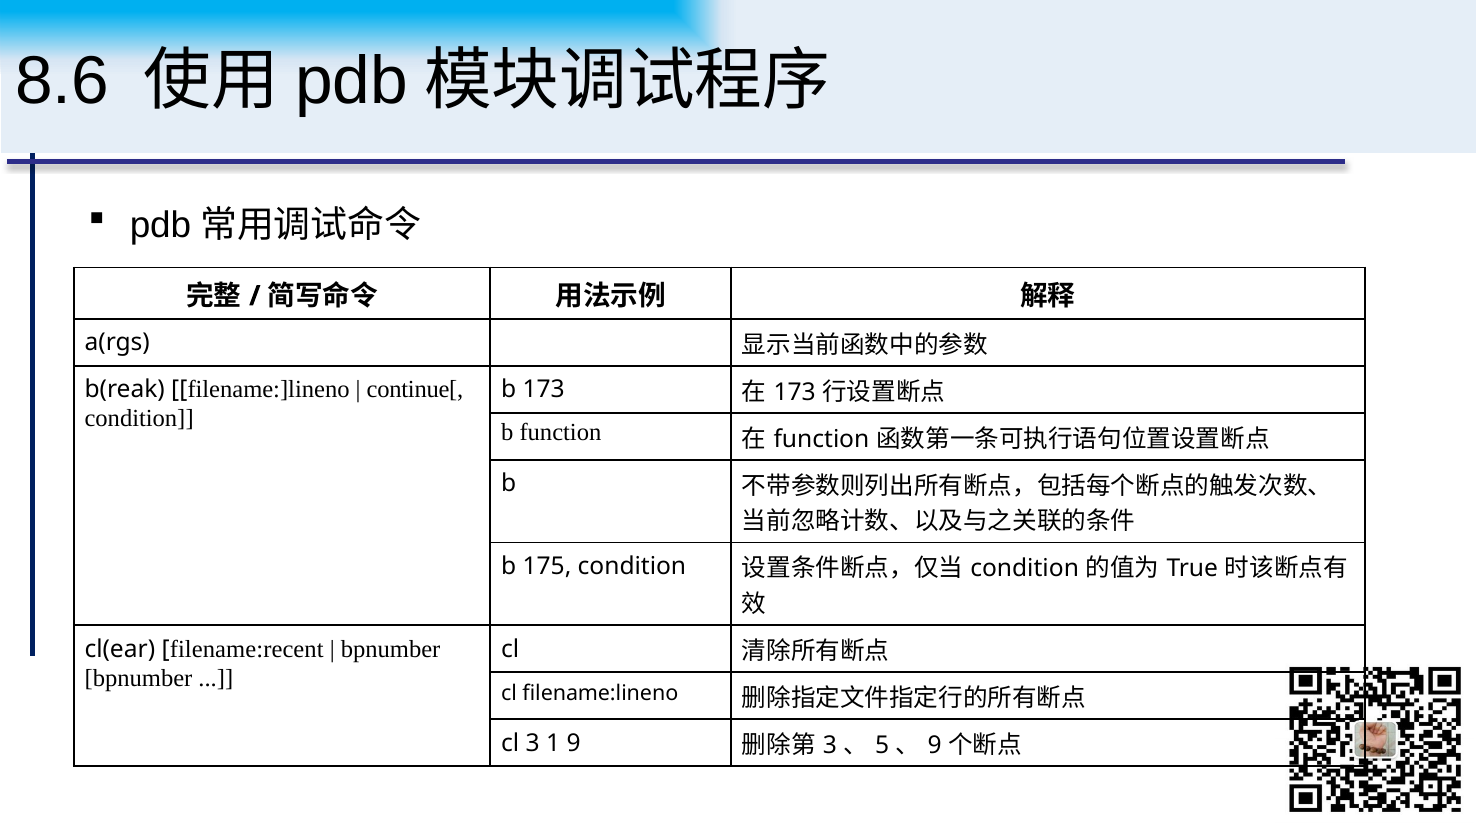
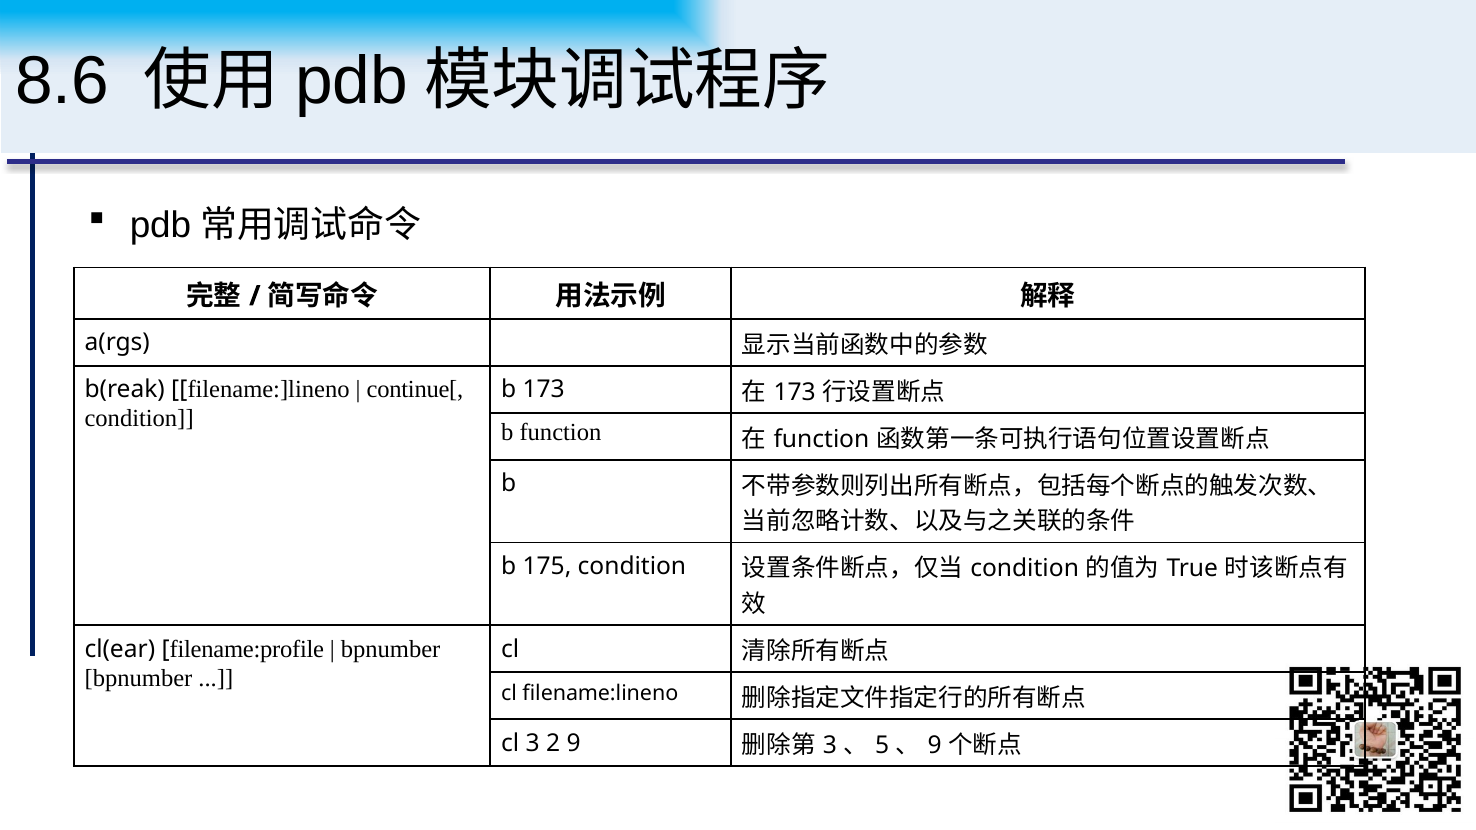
filename:recent: filename:recent -> filename:profile (247, 649)
1: 1 -> 2 (553, 743)
